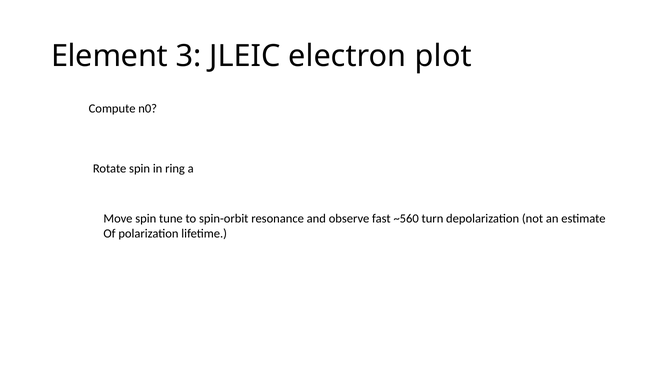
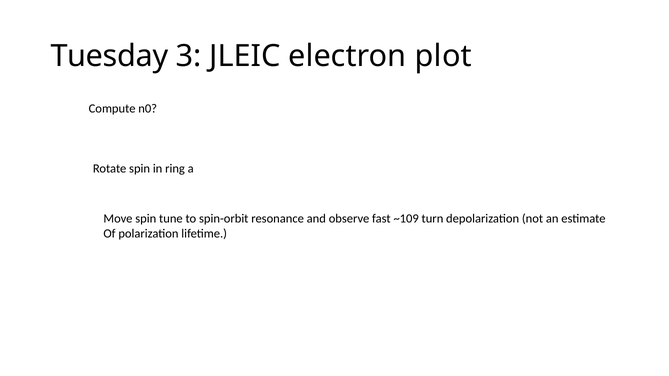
Element: Element -> Tuesday (109, 56)
~560: ~560 -> ~109 (406, 219)
